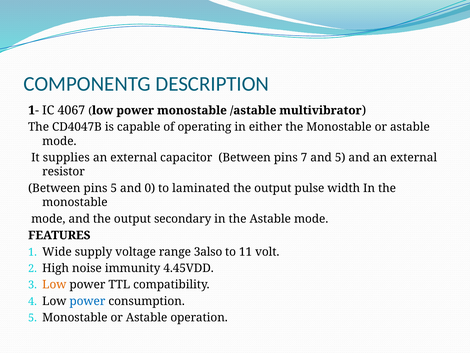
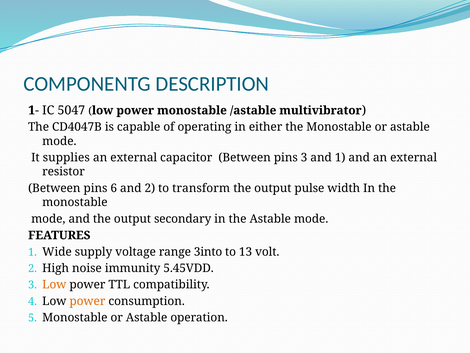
4067: 4067 -> 5047 (71, 110)
pins 7: 7 -> 3 (304, 157)
and 5: 5 -> 1 (340, 157)
pins 5: 5 -> 6 (114, 188)
and 0: 0 -> 2 (150, 188)
laminated: laminated -> transform (201, 188)
3also: 3also -> 3into (208, 251)
11: 11 -> 13 (246, 251)
4.45VDD: 4.45VDD -> 5.45VDD (189, 268)
power colour: blue -> orange (87, 301)
